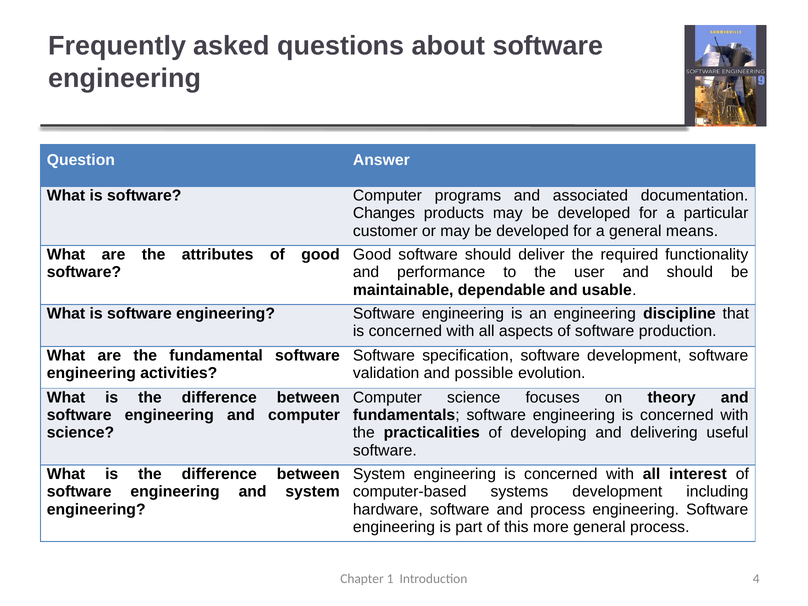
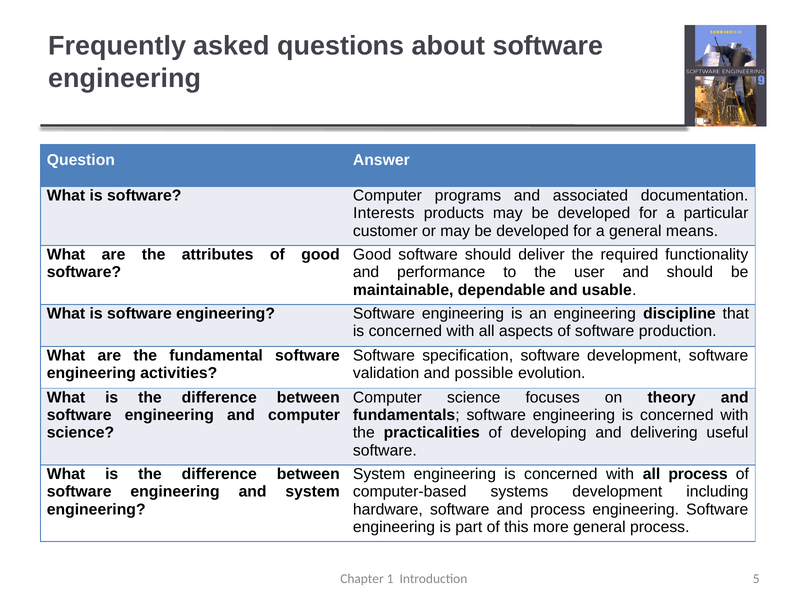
Changes: Changes -> Interests (384, 213)
all interest: interest -> process (698, 474)
4: 4 -> 5 (756, 579)
